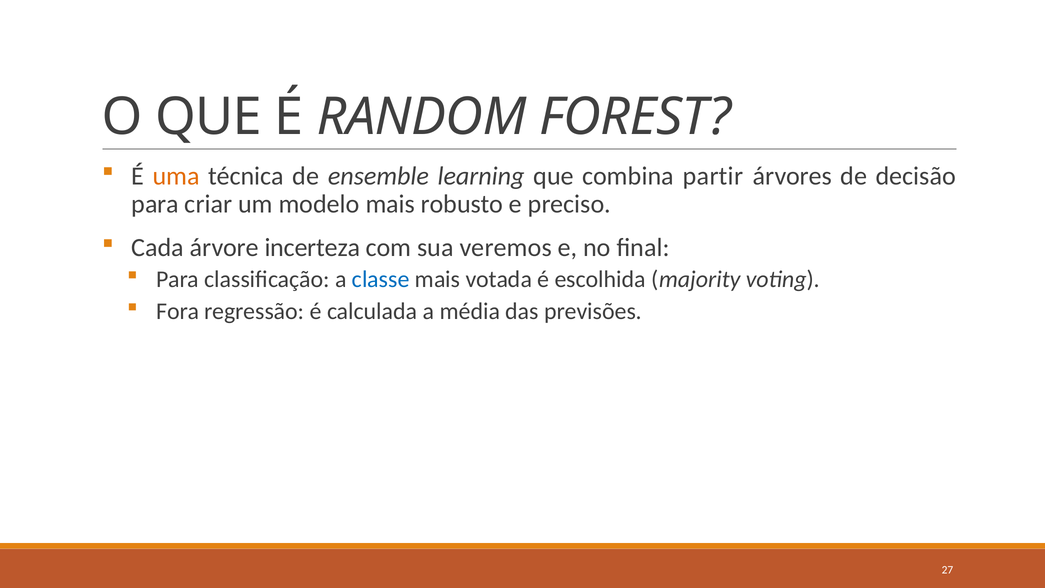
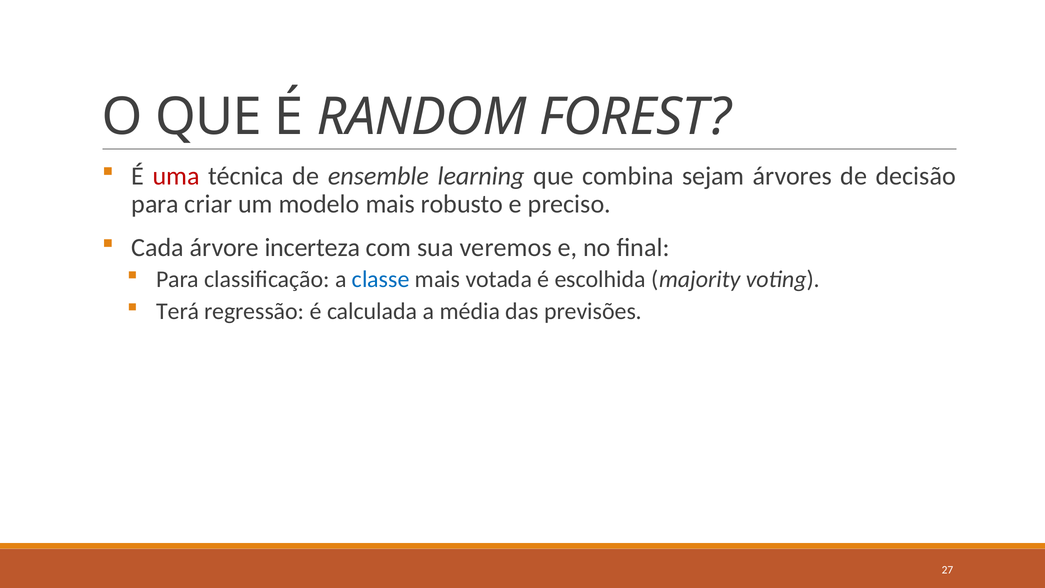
uma colour: orange -> red (176, 176)
partir: partir -> sejam (713, 176)
Fora: Fora -> Terá (178, 311)
